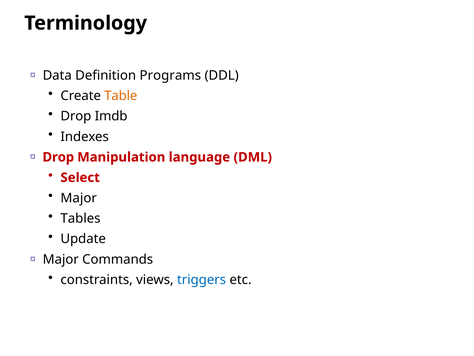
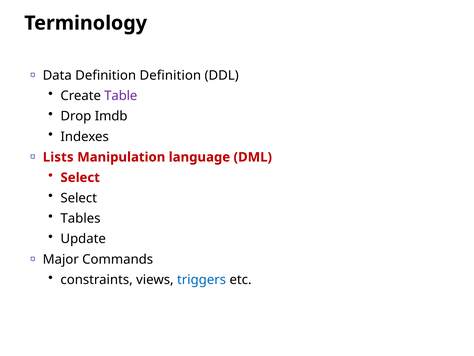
Definition Programs: Programs -> Definition (170, 75)
Table colour: orange -> purple (121, 96)
Drop: Drop -> Lists (58, 157)
Major: Major -> Select (79, 198)
